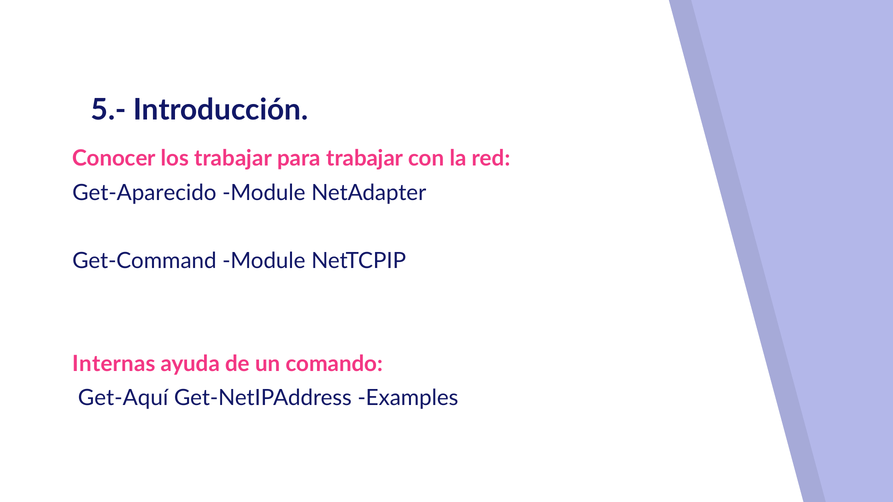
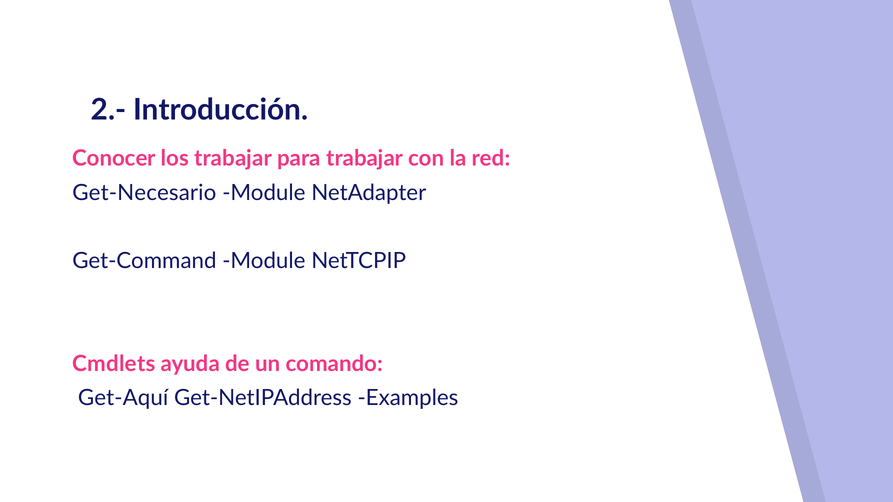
5.-: 5.- -> 2.- (109, 110)
Get-Aparecido: Get-Aparecido -> Get-Necesario (144, 193)
Internas: Internas -> Cmdlets (114, 364)
